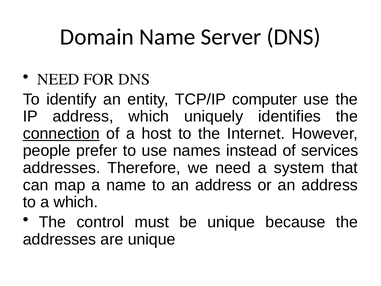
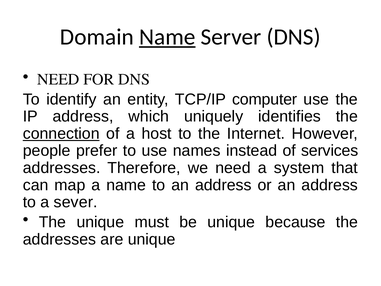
Name underline: none -> present (167, 37)
a which: which -> sever (76, 202)
The control: control -> unique (100, 222)
